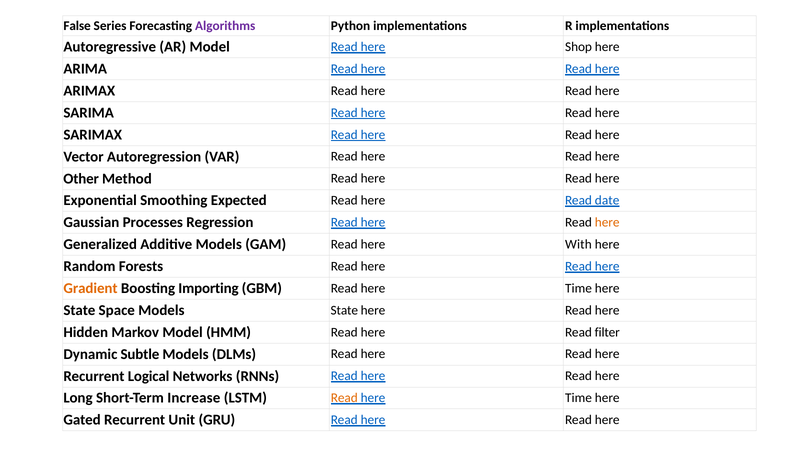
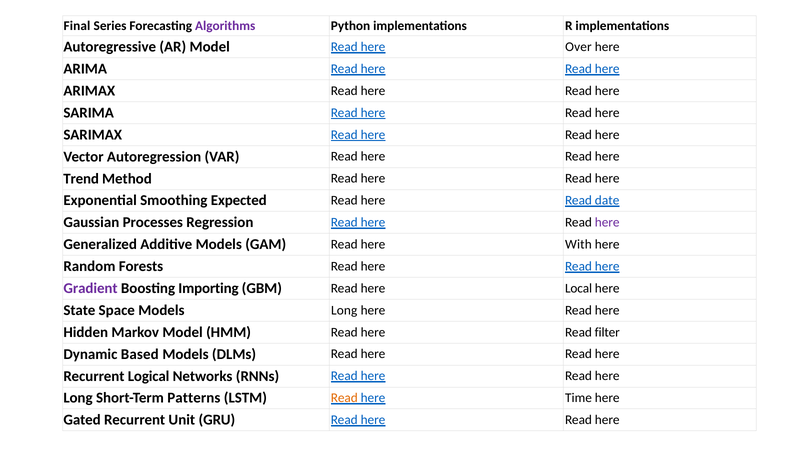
False: False -> Final (77, 26)
Shop: Shop -> Over (578, 47)
Other: Other -> Trend (81, 179)
here colour: orange -> purple (607, 222)
Gradient colour: orange -> purple (91, 288)
GBM Read here Time: Time -> Local (579, 288)
Models State: State -> Long (344, 310)
Subtle: Subtle -> Based (140, 354)
Increase: Increase -> Patterns (194, 398)
